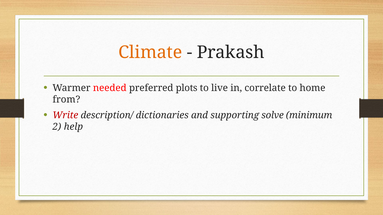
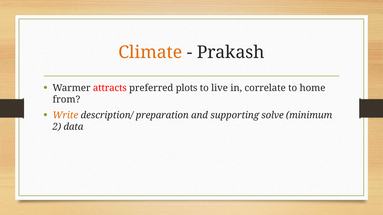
needed: needed -> attracts (110, 88)
Write colour: red -> orange (65, 115)
dictionaries: dictionaries -> preparation (162, 115)
help: help -> data (73, 127)
